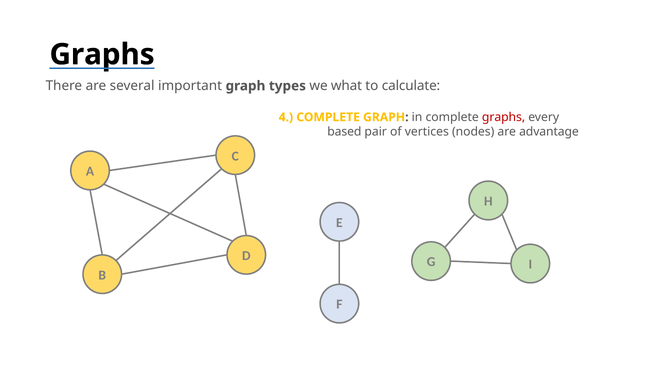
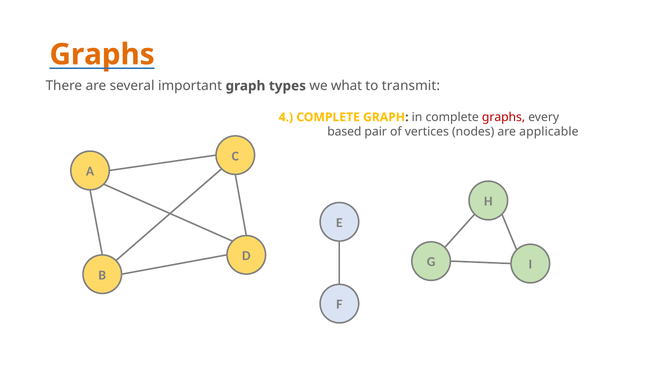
Graphs colour: black -> orange (102, 55)
calculate: calculate -> transmit (411, 86)
advantage: advantage -> applicable (549, 132)
